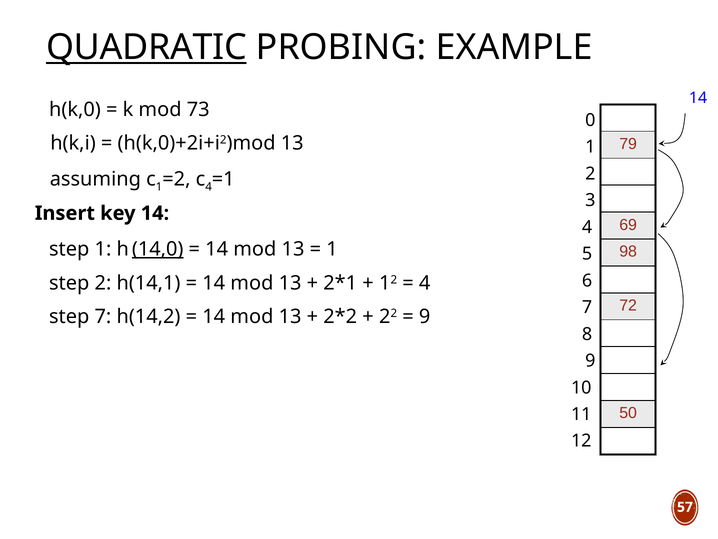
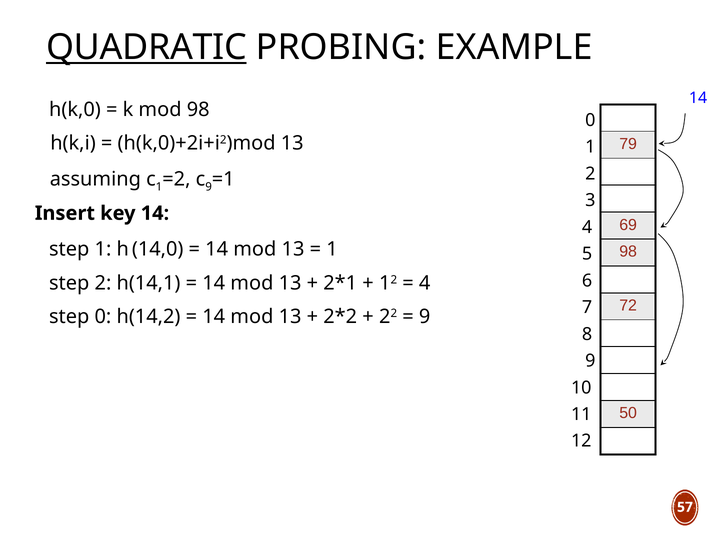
mod 73: 73 -> 98 (198, 110)
4: 4 -> 9 (209, 187)
14,0 underline: present -> none (158, 249)
step 7: 7 -> 0 (103, 317)
